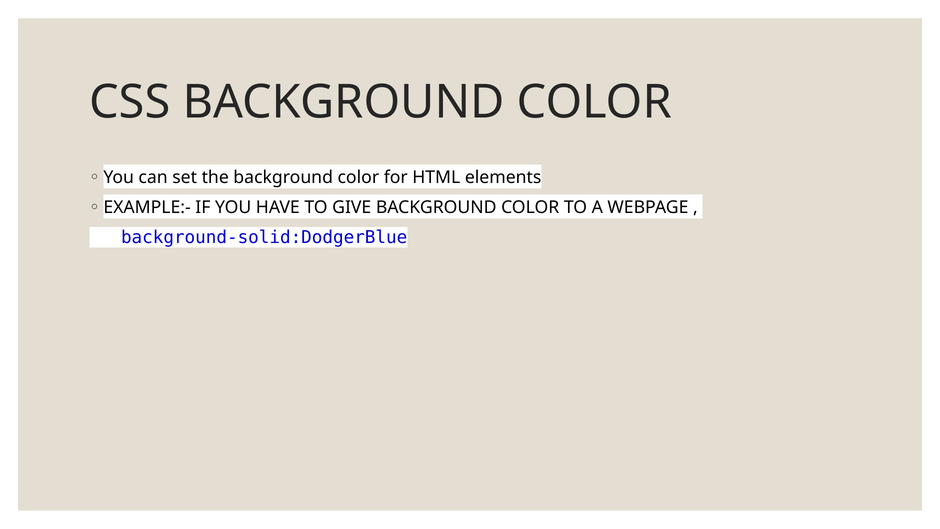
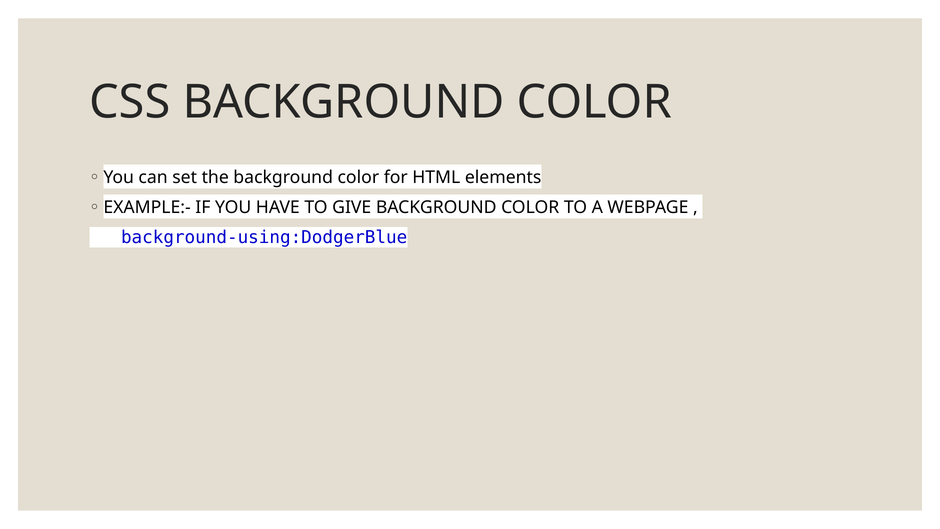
background-solid:DodgerBlue: background-solid:DodgerBlue -> background-using:DodgerBlue (264, 237)
